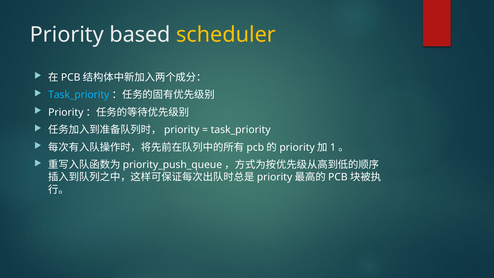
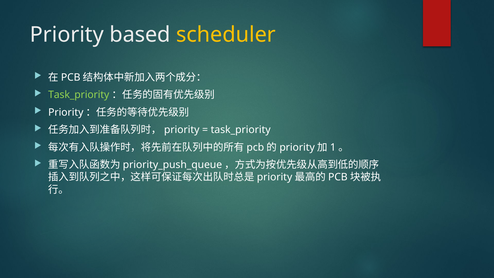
Task_priority colour: light blue -> light green (79, 95)
